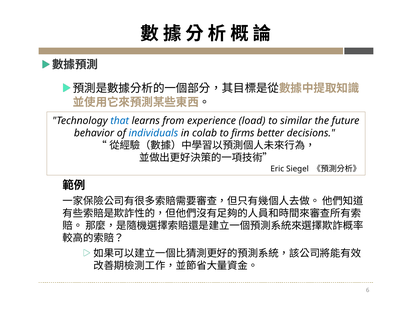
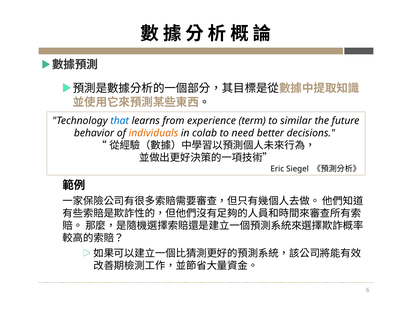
load: load -> term (252, 121)
individuals colour: blue -> orange (153, 133)
firms: firms -> need (243, 133)
